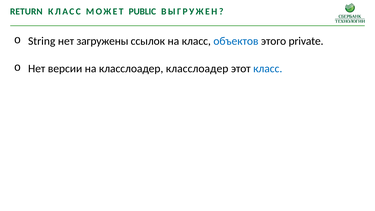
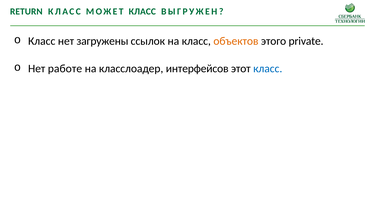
МОЖЕТ PUBLIC: PUBLIC -> КЛАСС (142, 11)
String: String -> Класс (42, 41)
объектов colour: blue -> orange (236, 41)
версии: версии -> работе (65, 69)
класслоадер класслоадер: класслоадер -> интерфейсов (197, 69)
